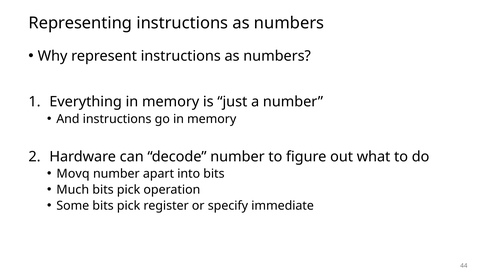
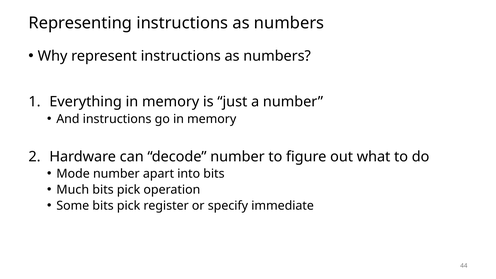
Movq: Movq -> Mode (73, 174)
